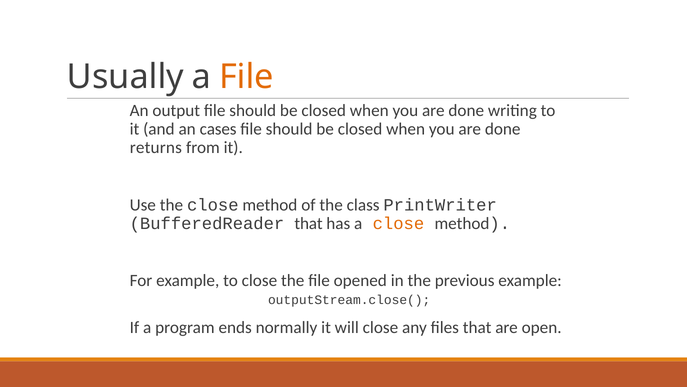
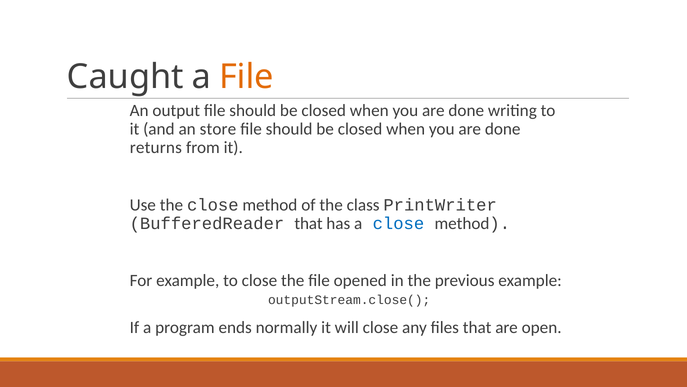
Usually: Usually -> Caught (125, 77)
cases: cases -> store (218, 129)
close colour: orange -> blue (398, 223)
